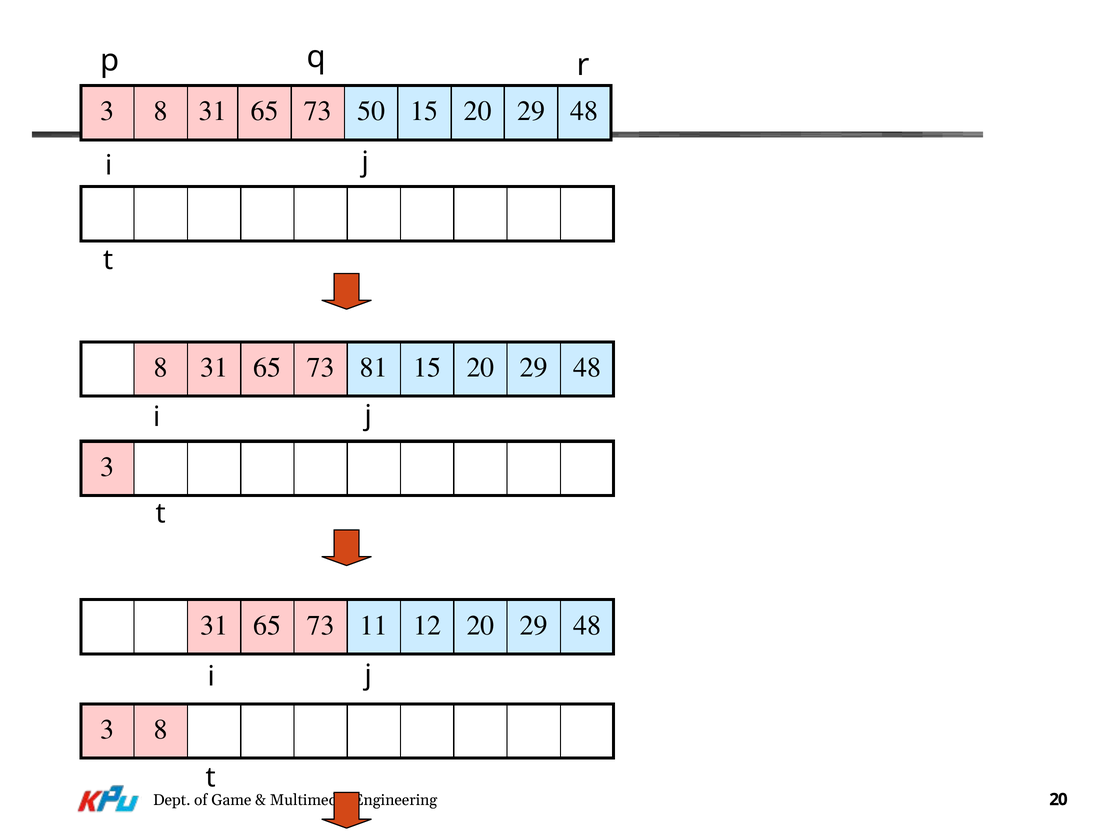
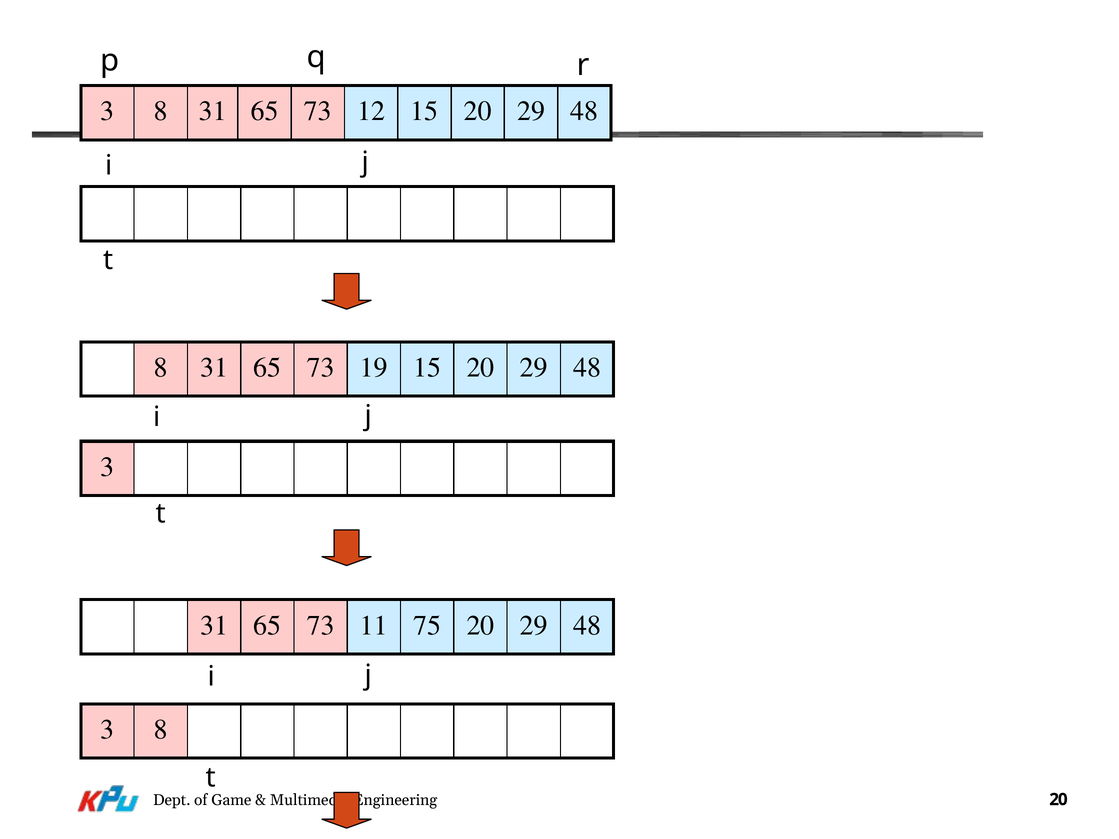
50: 50 -> 12 (371, 111)
81: 81 -> 19 (374, 368)
12: 12 -> 75 (427, 626)
